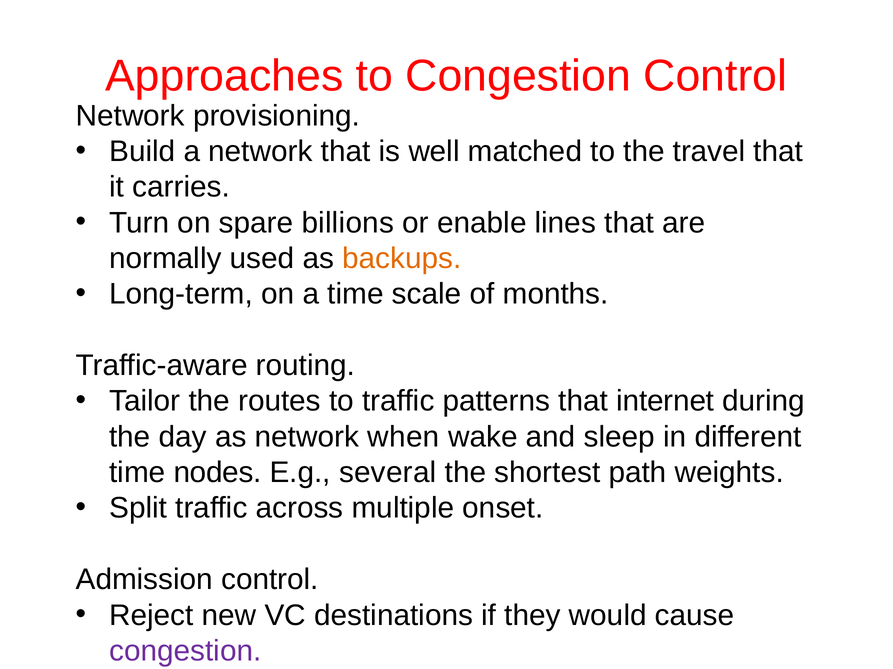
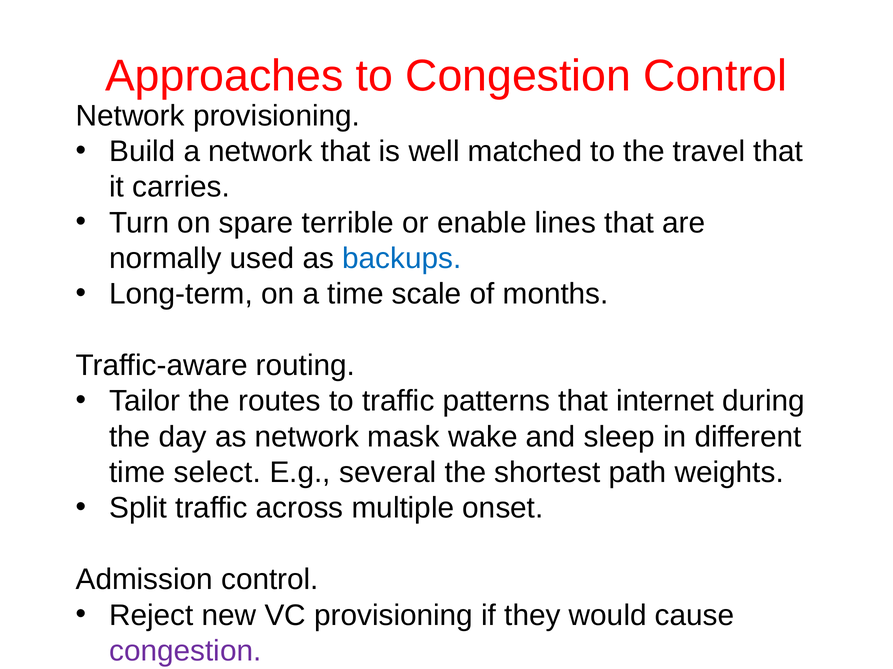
billions: billions -> terrible (348, 223)
backups colour: orange -> blue (402, 259)
when: when -> mask (403, 437)
nodes: nodes -> select (217, 473)
VC destinations: destinations -> provisioning (394, 616)
